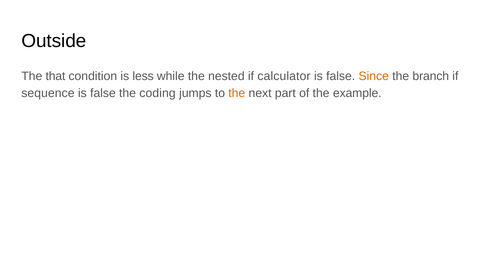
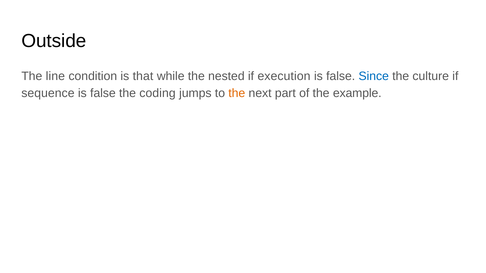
that: that -> line (55, 76)
less: less -> that (143, 76)
calculator: calculator -> execution (284, 76)
Since colour: orange -> blue (374, 76)
branch: branch -> culture (431, 76)
